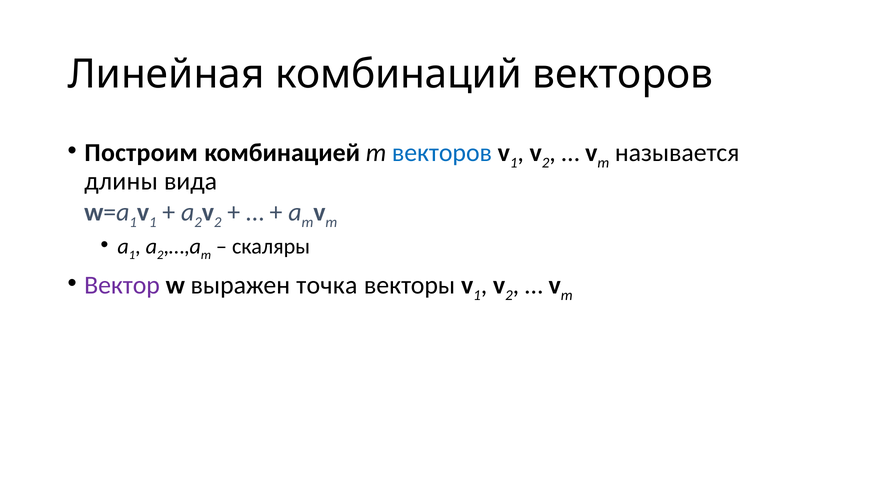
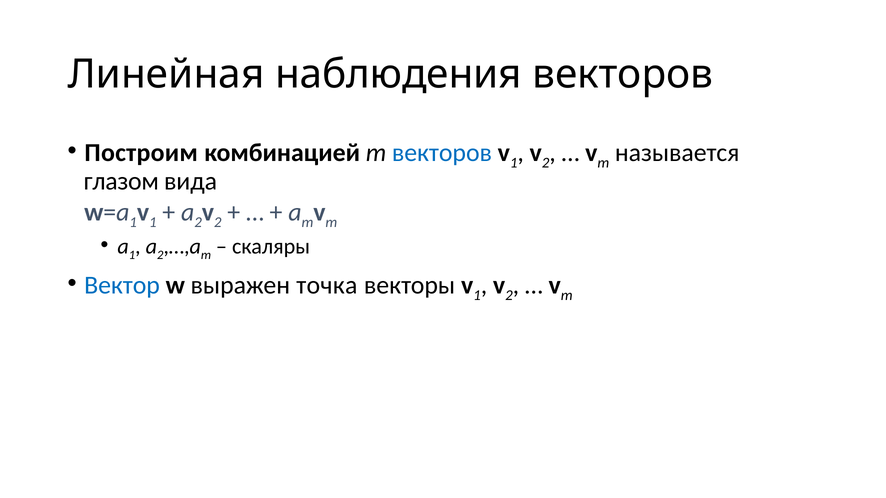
комбинаций: комбинаций -> наблюдения (398, 74)
длины: длины -> глазом (121, 182)
Вектор colour: purple -> blue (122, 285)
